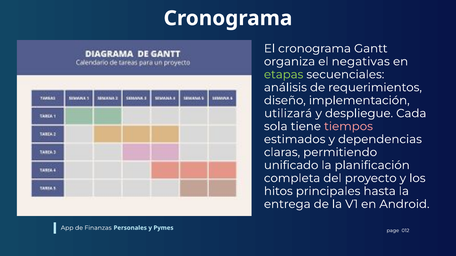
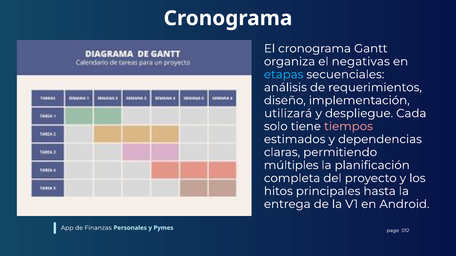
etapas colour: light green -> light blue (284, 75)
sola: sola -> solo (276, 127)
unificado: unificado -> múltiples (291, 166)
